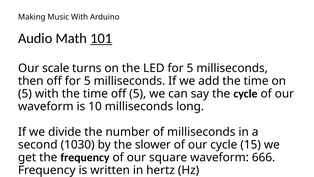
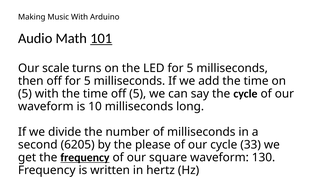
1030: 1030 -> 6205 (78, 144)
slower: slower -> please (153, 144)
15: 15 -> 33 (251, 144)
frequency underline: none -> present (85, 157)
666: 666 -> 130 (264, 157)
